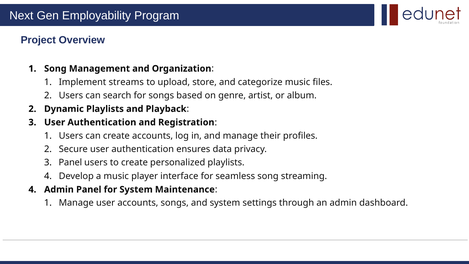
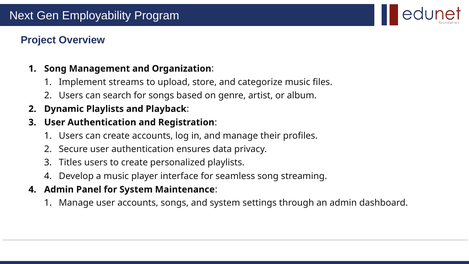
Panel: Panel -> Titles (70, 163)
